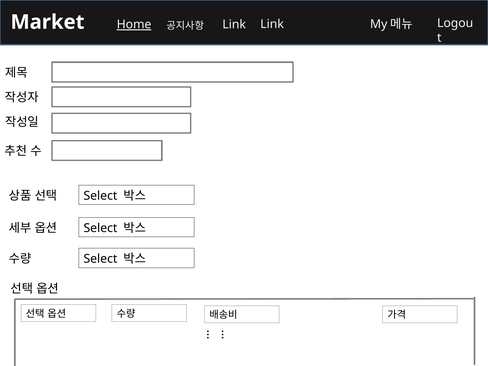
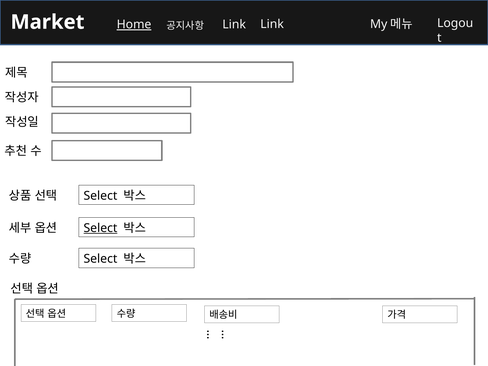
Select underline: none -> present (100, 228)
